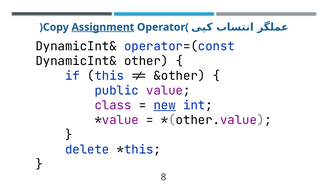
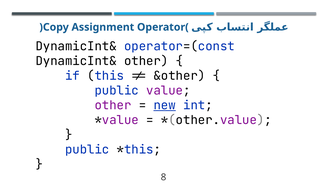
Assignment underline: present -> none (103, 27)
class: class -> other (113, 106)
delete: delete -> public (87, 150)
